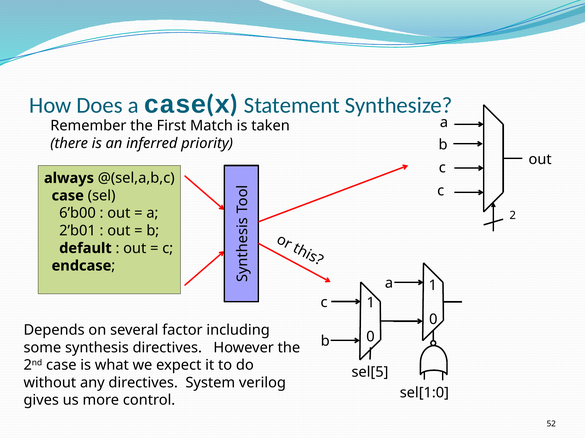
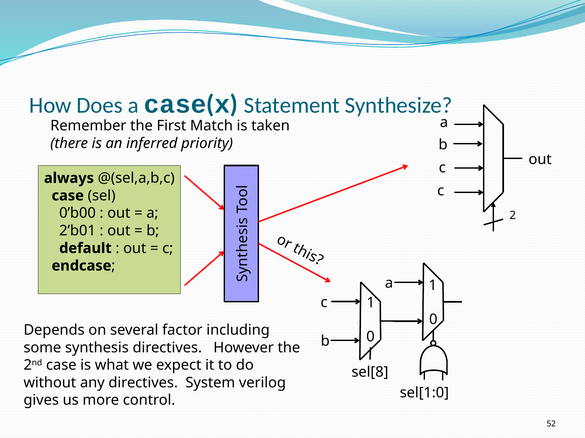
6’b00: 6’b00 -> 0’b00 (77, 214)
sel[5: sel[5 -> sel[8 (370, 373)
